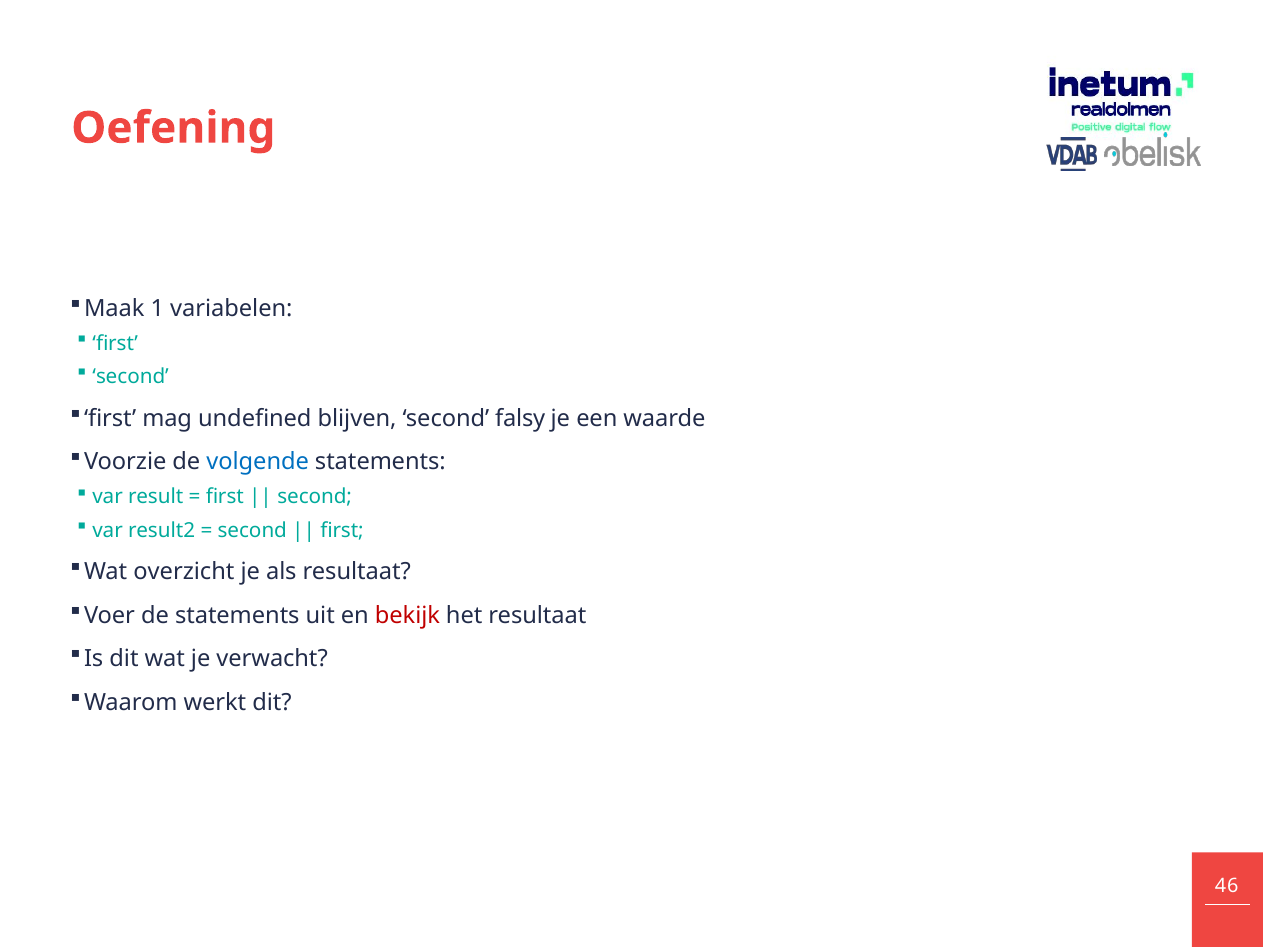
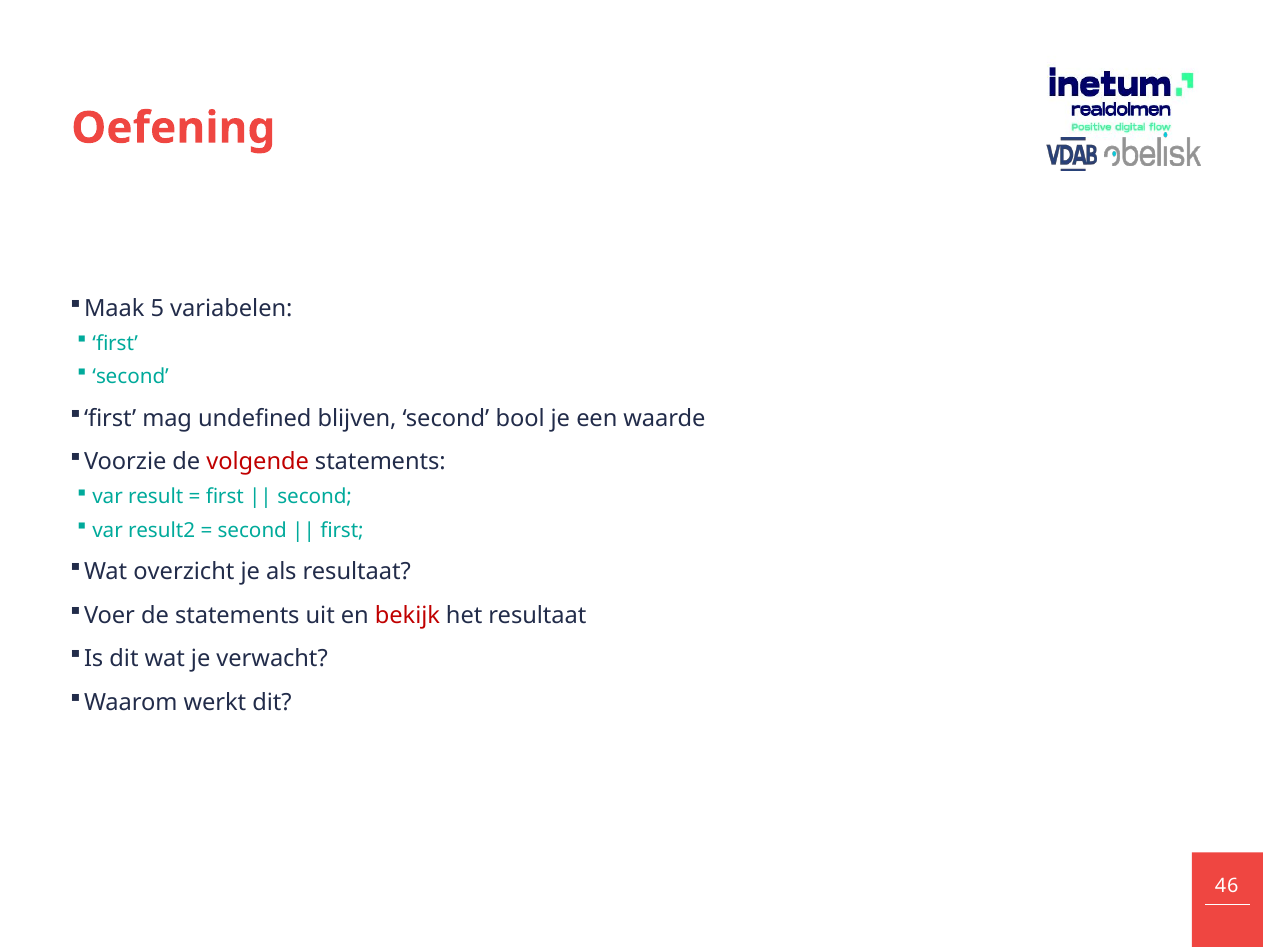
1: 1 -> 5 (157, 308)
falsy: falsy -> bool (520, 419)
volgende colour: blue -> red (258, 462)
